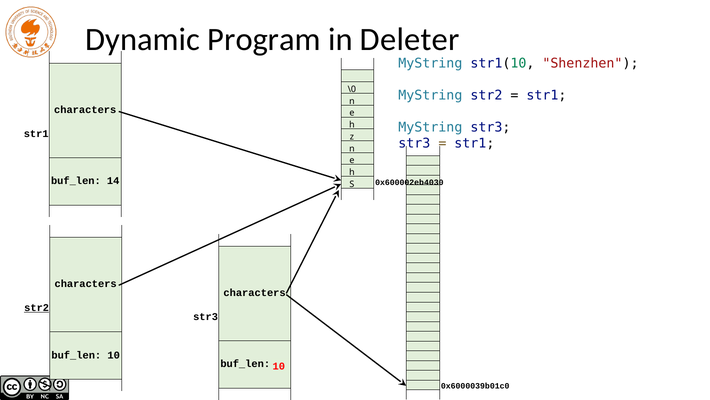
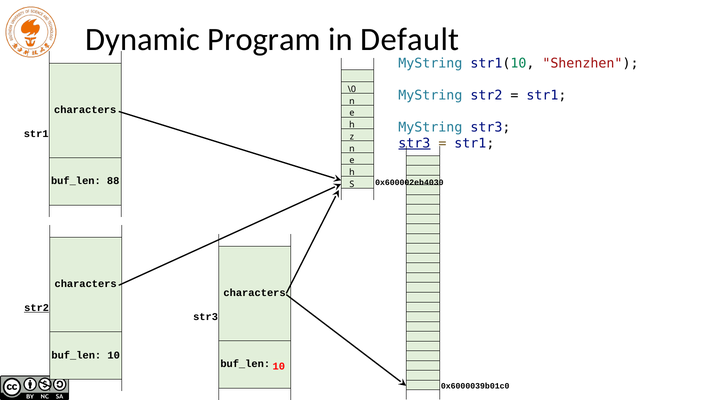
Deleter: Deleter -> Default (410, 39)
str3 underline: none -> present (414, 143)
14: 14 -> 88 (113, 181)
